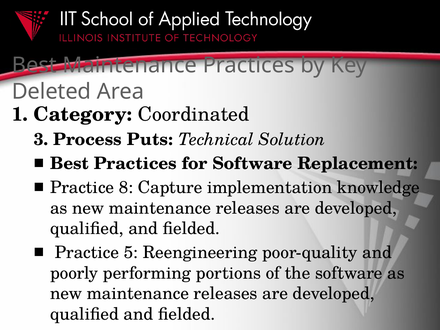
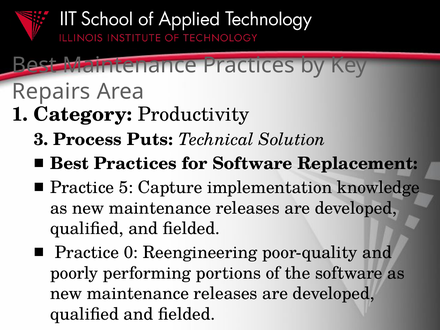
Deleted: Deleted -> Repairs (51, 92)
Coordinated: Coordinated -> Productivity (194, 114)
8: 8 -> 5 (126, 188)
5: 5 -> 0 (131, 253)
